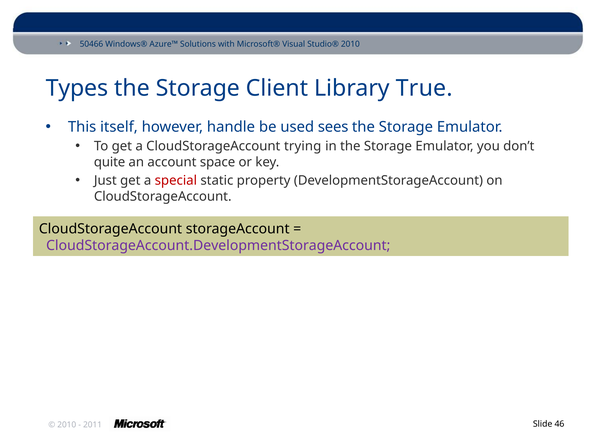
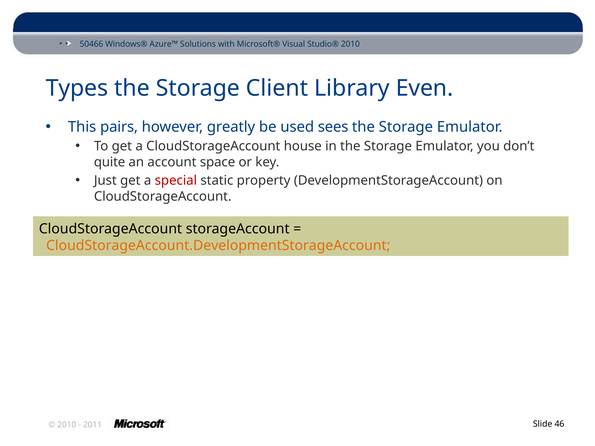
True: True -> Even (424, 88)
itself: itself -> pairs (119, 127)
handle: handle -> greatly (231, 127)
trying: trying -> house (303, 146)
CloudStorageAccount.DevelopmentStorageAccount colour: purple -> orange (218, 246)
